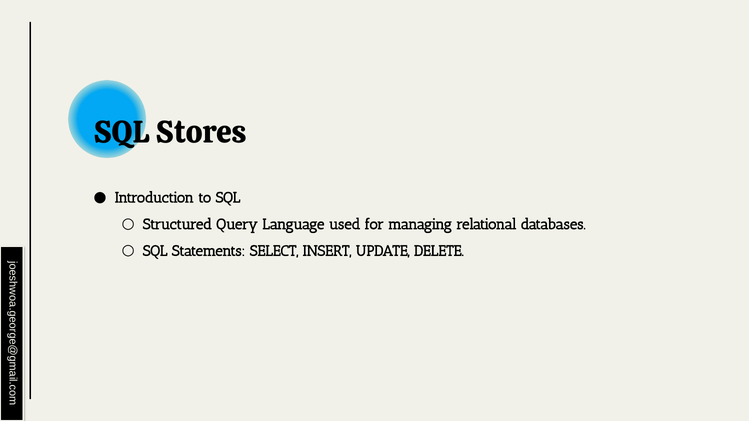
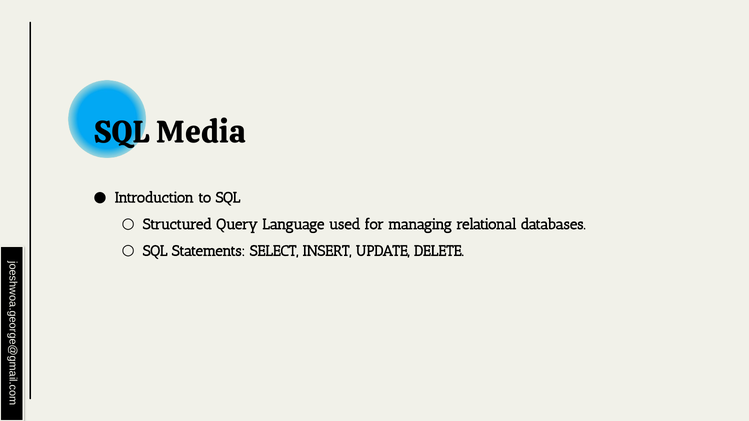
Stores: Stores -> Media (201, 133)
